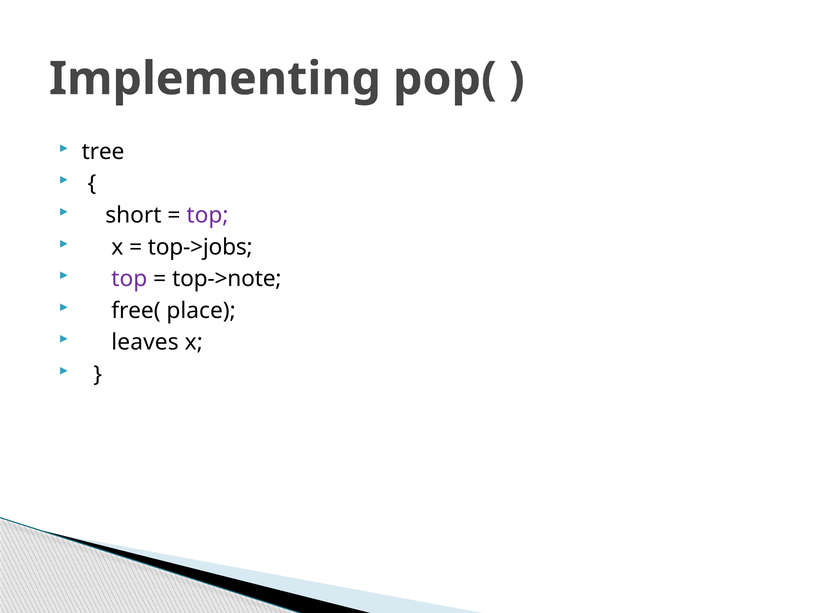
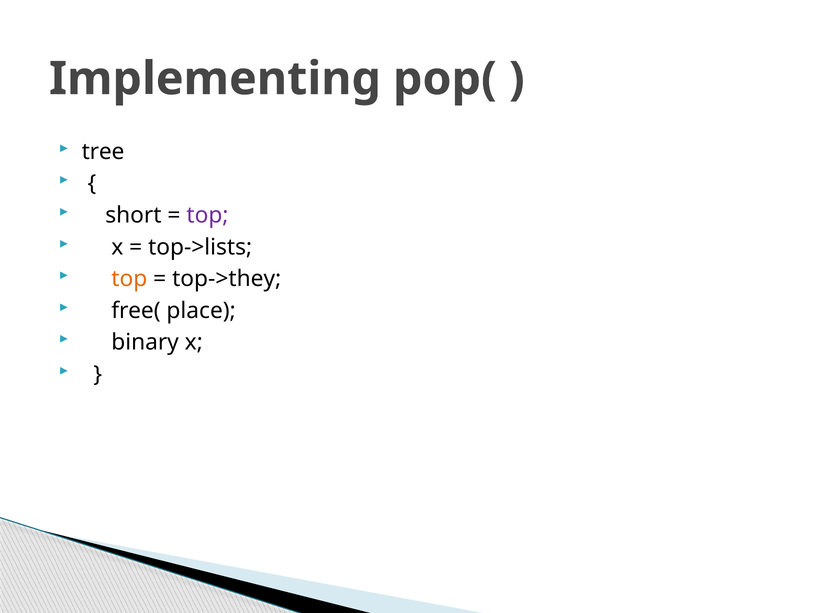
top->jobs: top->jobs -> top->lists (200, 247)
top colour: purple -> orange (129, 279)
top->note: top->note -> top->they (227, 279)
leaves: leaves -> binary (145, 343)
